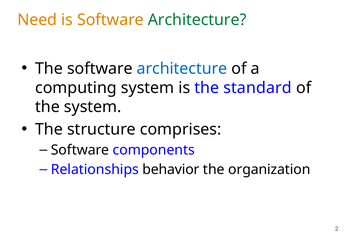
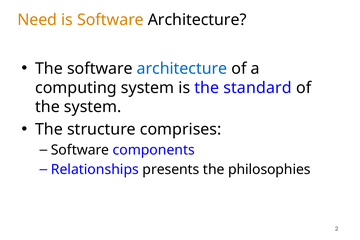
Architecture colour: green -> black (197, 20)
behavior: behavior -> presents (171, 170)
organization: organization -> philosophies (269, 170)
